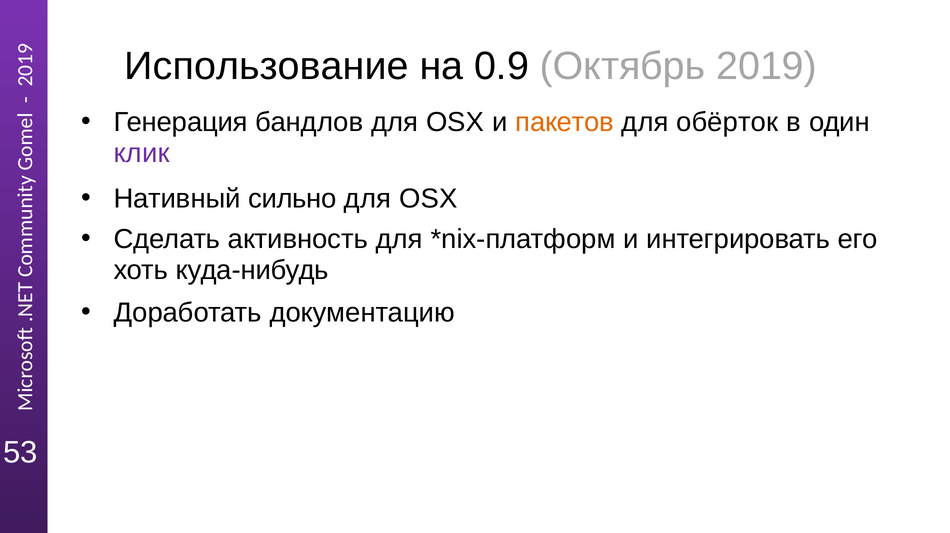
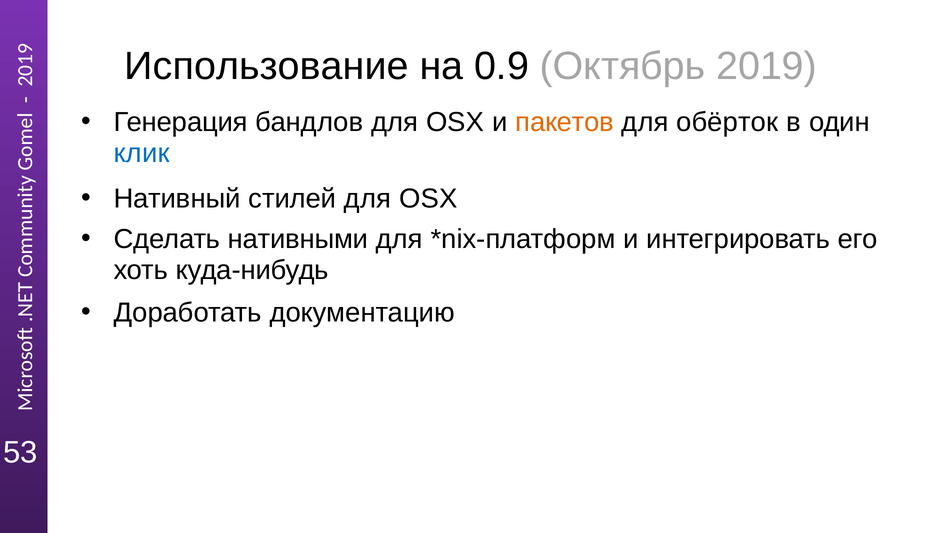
клик colour: purple -> blue (142, 153)
сильно: сильно -> стилей (292, 199)
активность: активность -> нативными (298, 239)
